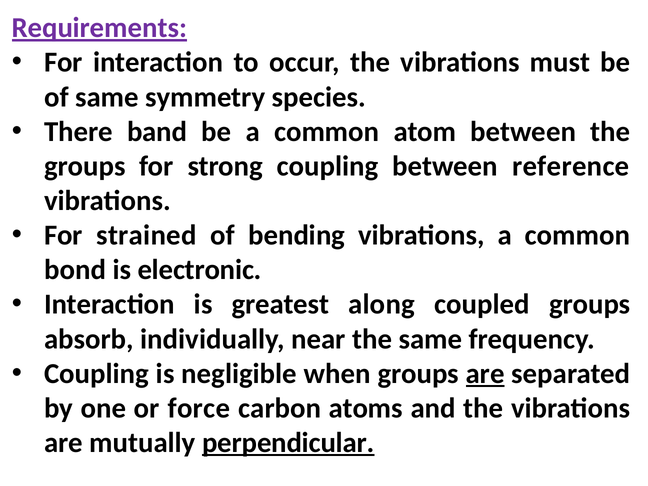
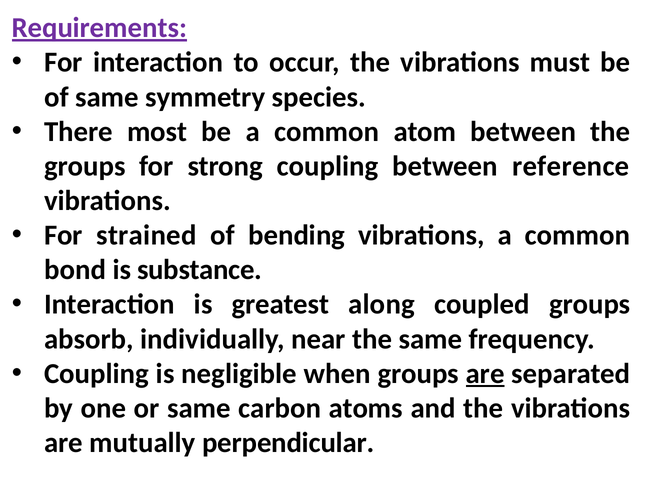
band: band -> most (157, 132)
electronic: electronic -> substance (200, 270)
or force: force -> same (199, 408)
perpendicular underline: present -> none (288, 443)
